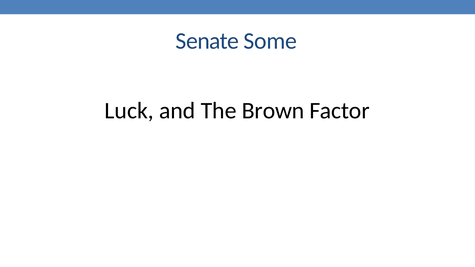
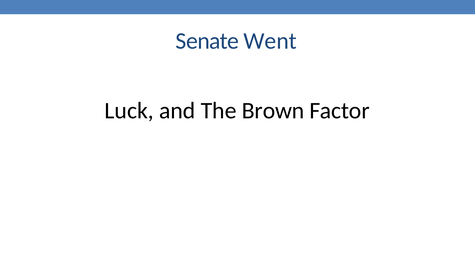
Some: Some -> Went (270, 41)
